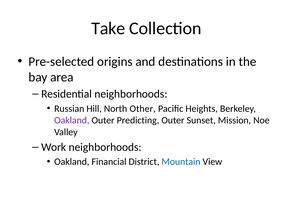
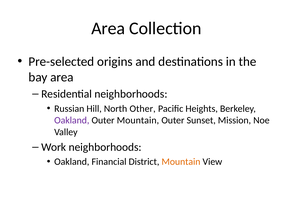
Take: Take -> Area (108, 28)
Outer Predicting: Predicting -> Mountain (138, 120)
Mountain colour: blue -> orange (181, 162)
